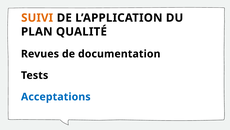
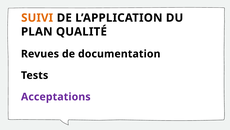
Acceptations colour: blue -> purple (56, 96)
